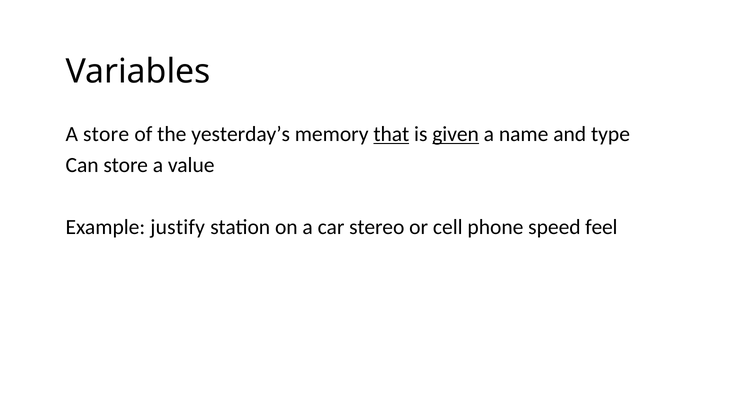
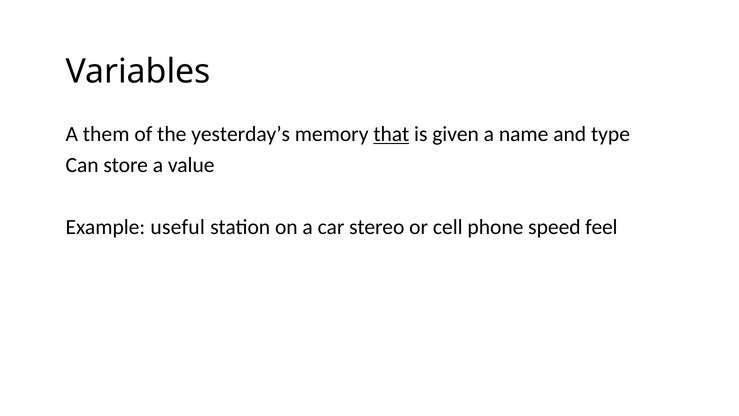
A store: store -> them (106, 134)
given underline: present -> none (456, 134)
justify: justify -> useful (178, 227)
